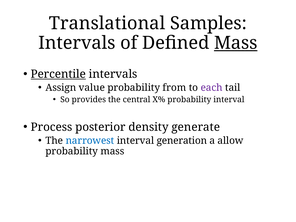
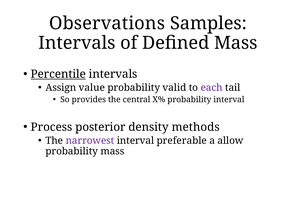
Translational: Translational -> Observations (107, 23)
Mass underline: present -> none (236, 43)
from: from -> valid (174, 88)
generate: generate -> methods (196, 127)
narrowest colour: blue -> purple (90, 141)
generation: generation -> preferable (182, 141)
